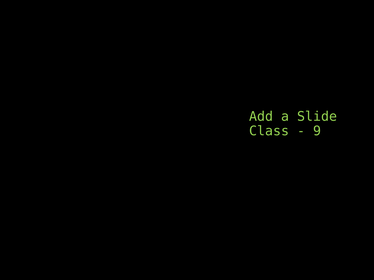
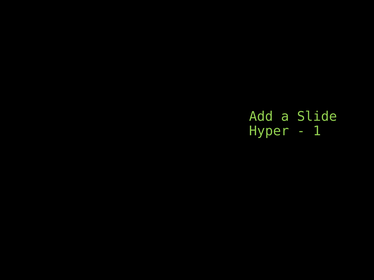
Class: Class -> Hyper (269, 131)
9: 9 -> 1 (317, 131)
